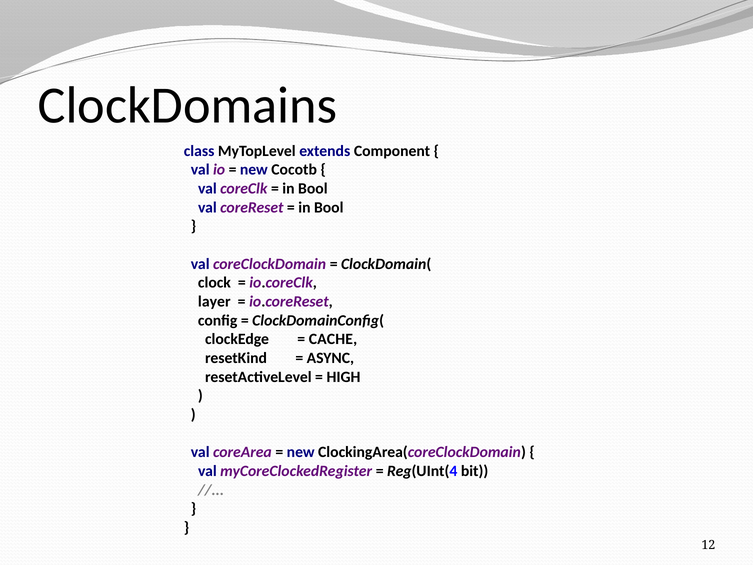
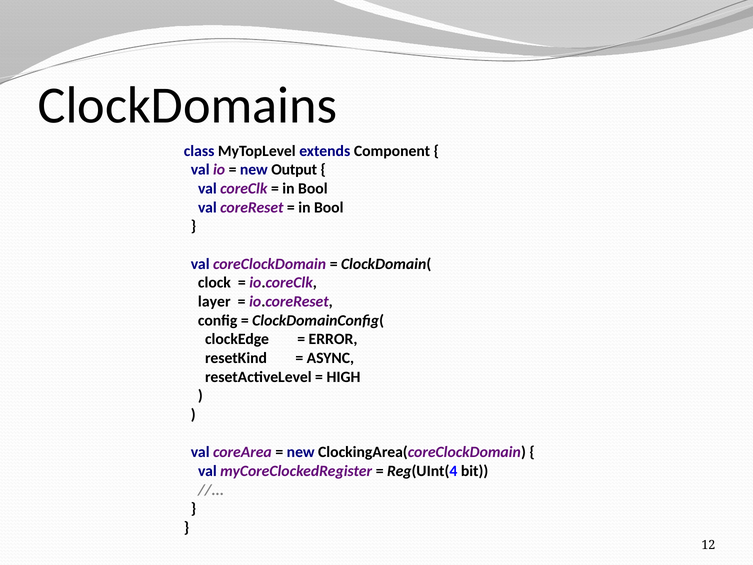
Cocotb: Cocotb -> Output (294, 170)
CACHE: CACHE -> ERROR (333, 339)
